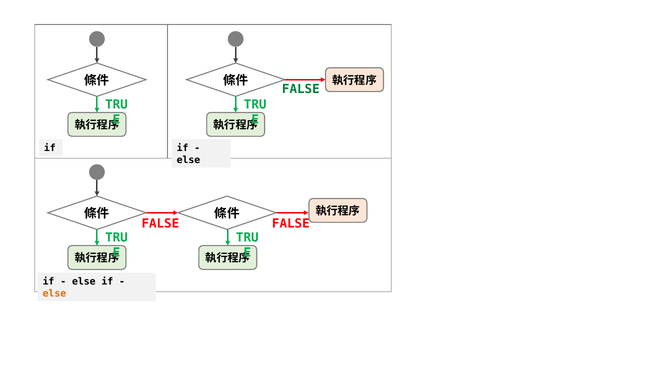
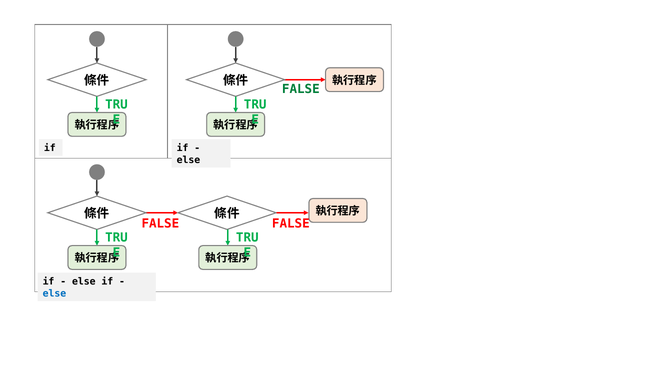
else colour: orange -> blue (54, 294)
